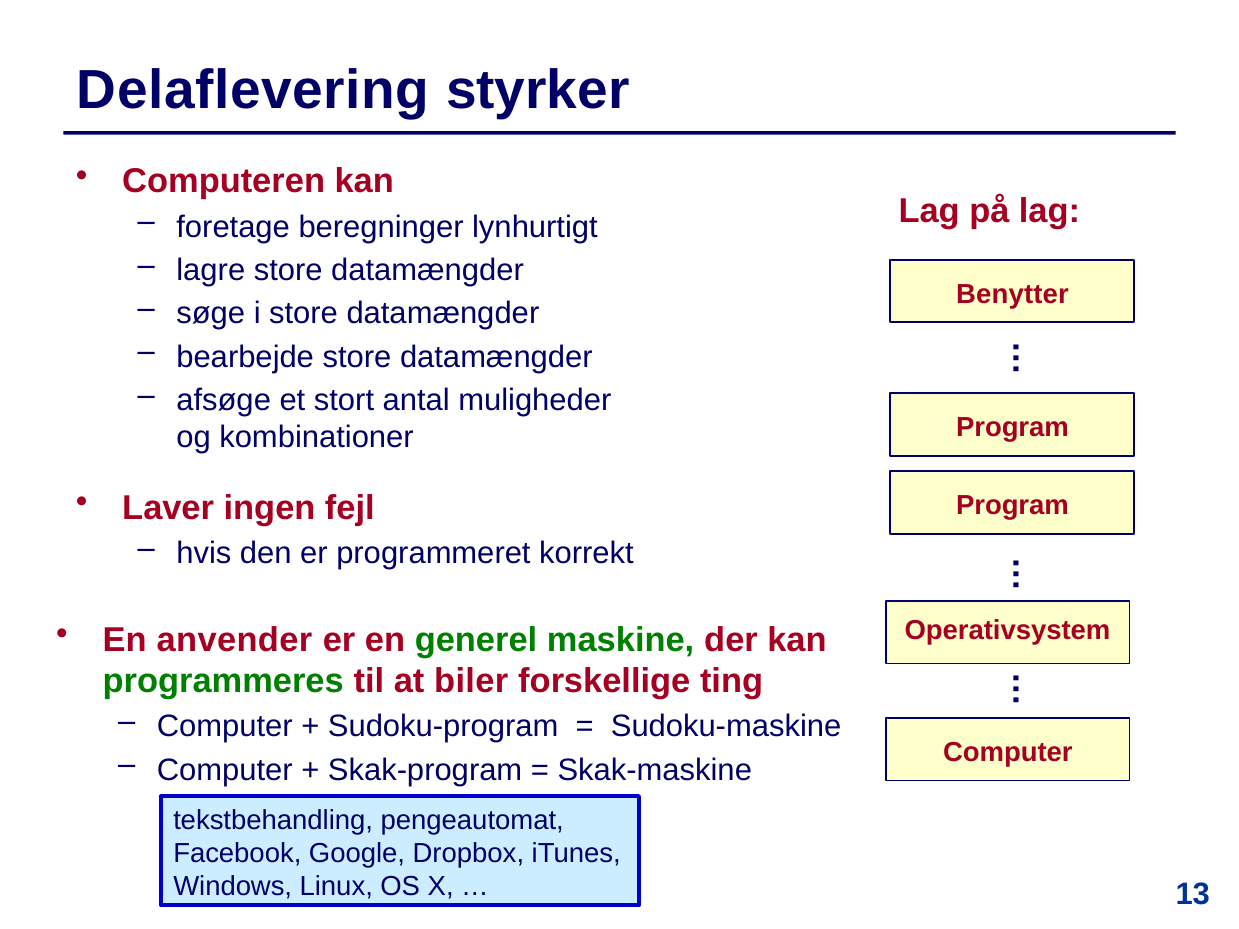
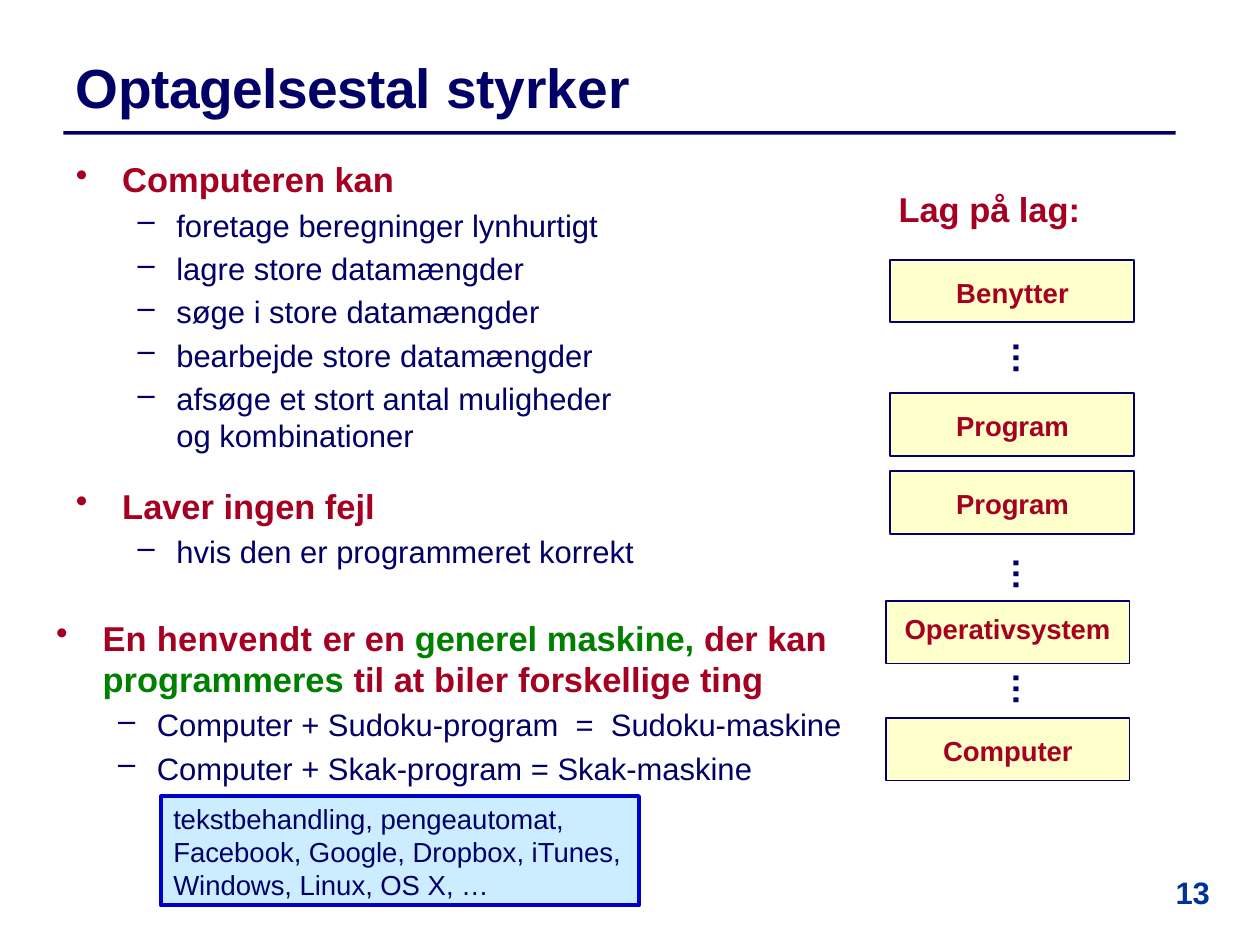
Delaflevering: Delaflevering -> Optagelsestal (253, 90)
anvender: anvender -> henvendt (234, 640)
